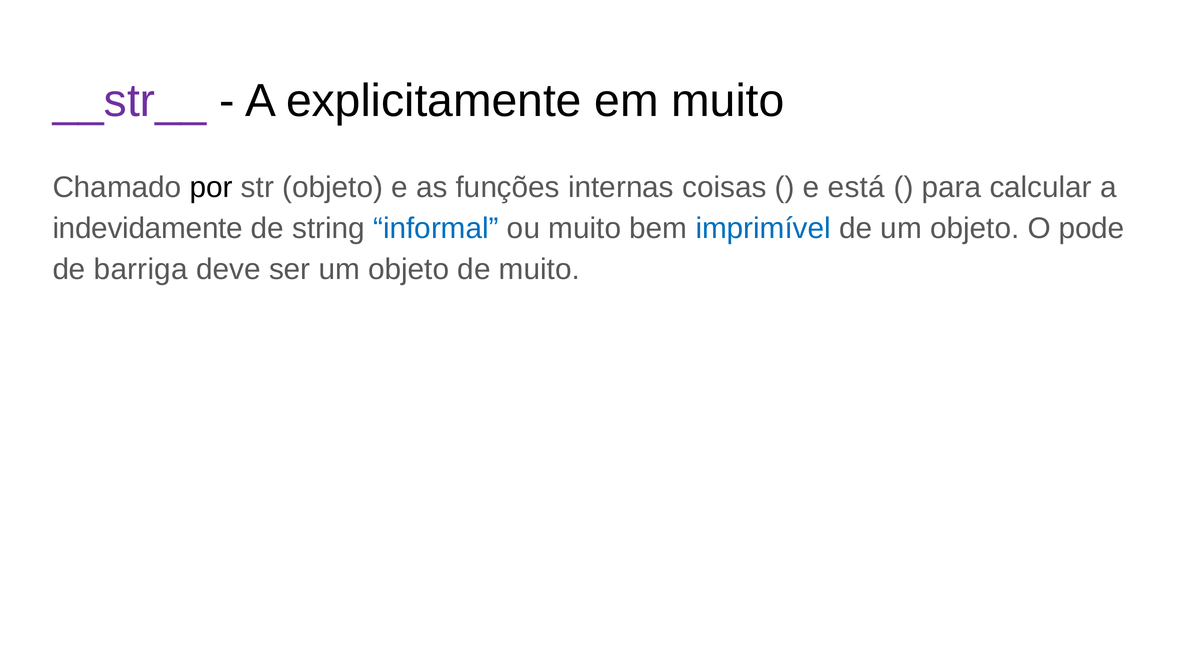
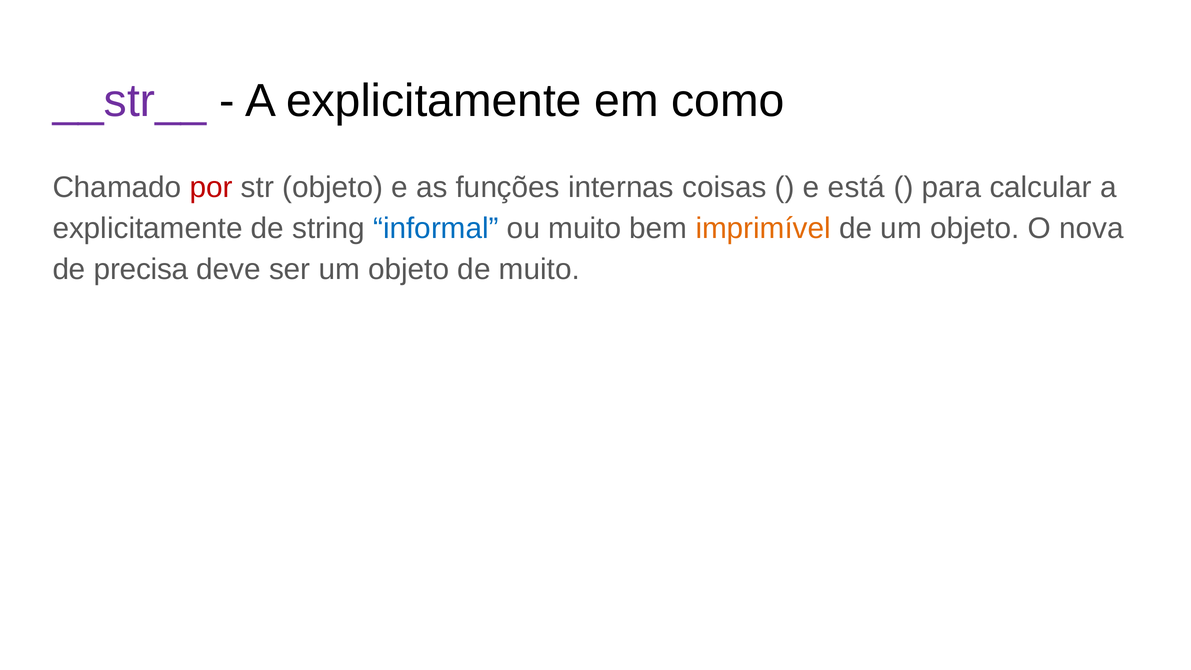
em muito: muito -> como (728, 101)
por colour: black -> red (211, 187)
indevidamente: indevidamente -> explicitamente (148, 228)
imprimível colour: blue -> orange (763, 228)
pode: pode -> nova (1091, 228)
barriga: barriga -> precisa (141, 269)
